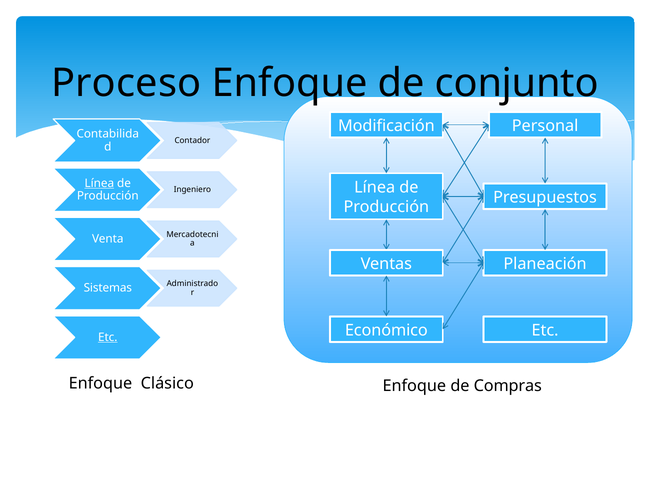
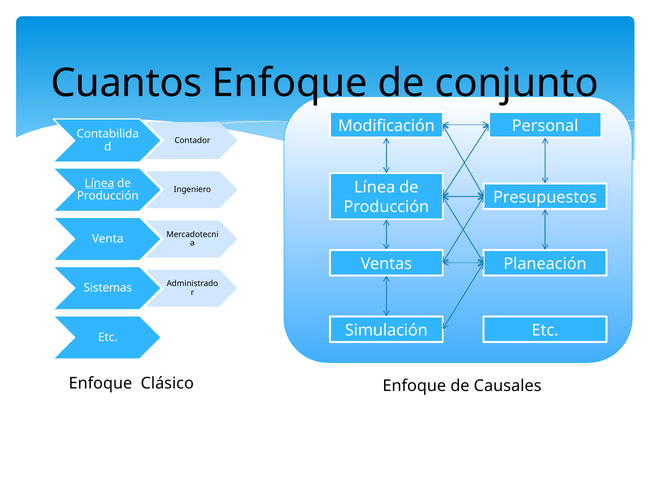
Proceso: Proceso -> Cuantos (126, 83)
Económico: Económico -> Simulación (386, 331)
Etc underline: present -> none (108, 338)
Compras: Compras -> Causales (508, 387)
